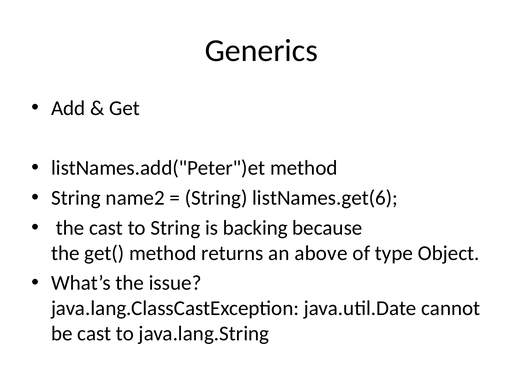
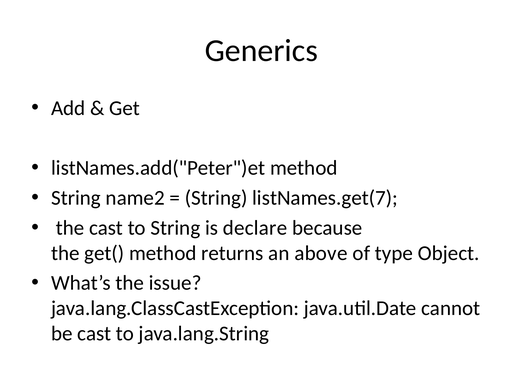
listNames.get(6: listNames.get(6 -> listNames.get(7 (325, 198)
backing: backing -> declare (255, 228)
